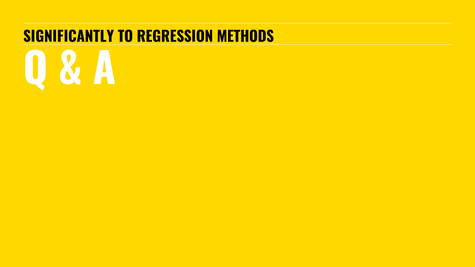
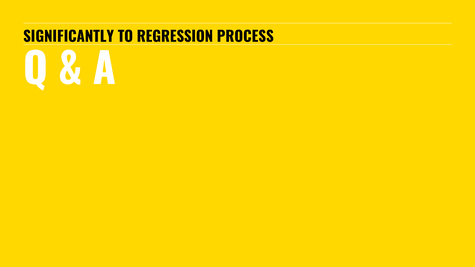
METHODS: METHODS -> PROCESS (245, 37)
